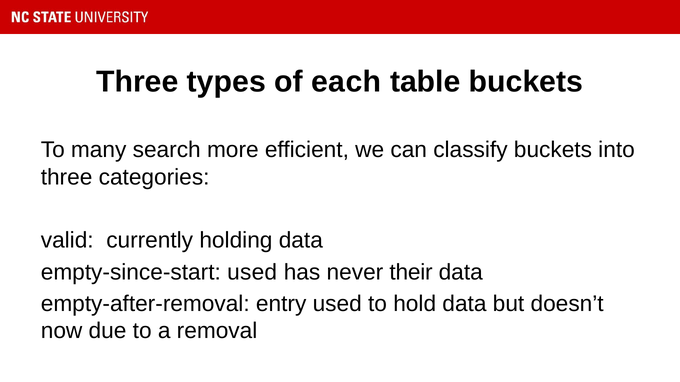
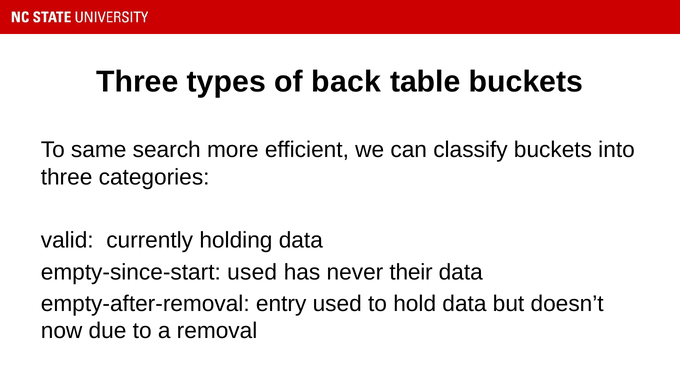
each: each -> back (346, 82)
many: many -> same (99, 150)
